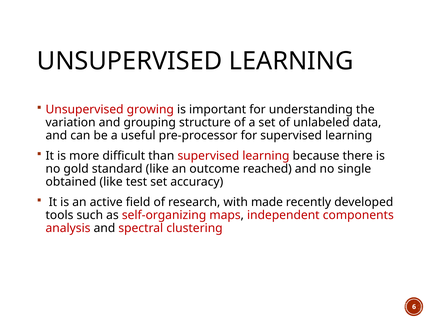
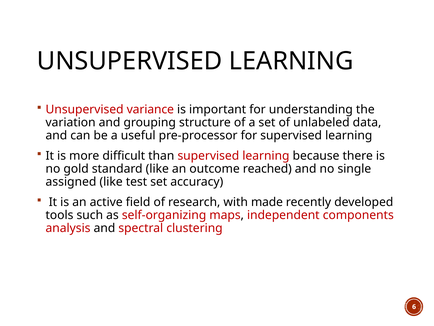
growing: growing -> variance (150, 109)
obtained: obtained -> assigned (71, 182)
